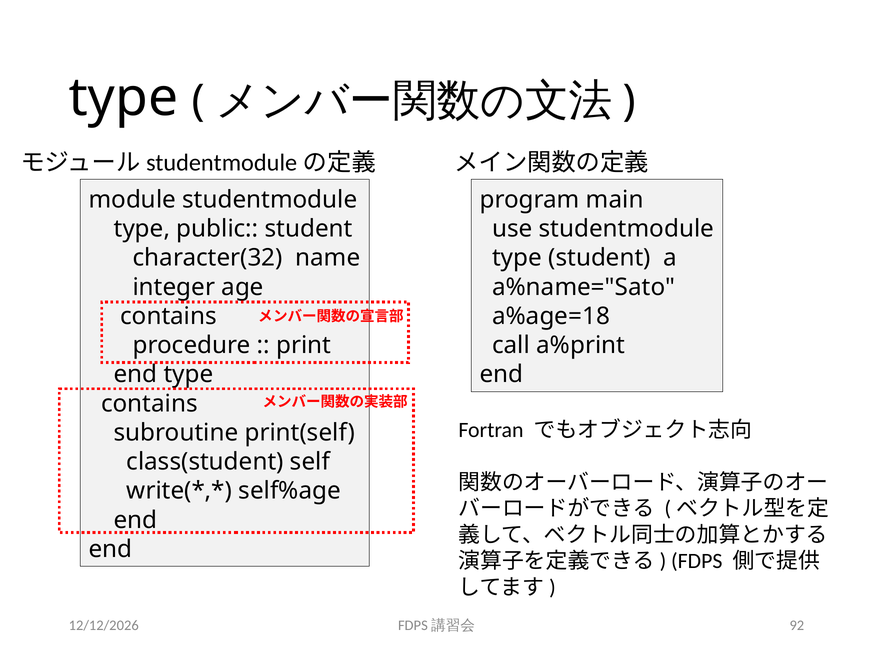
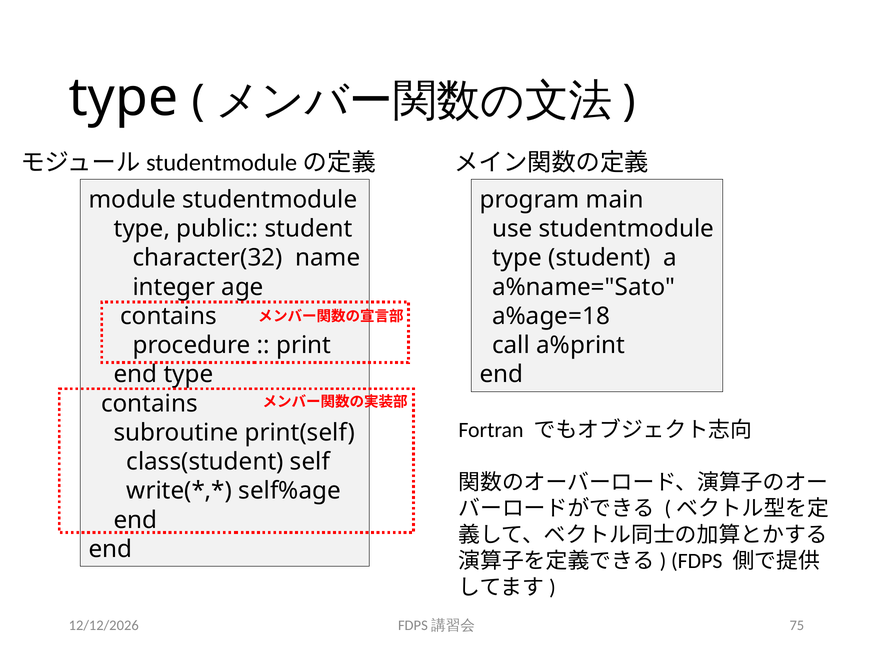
92: 92 -> 75 (797, 625)
